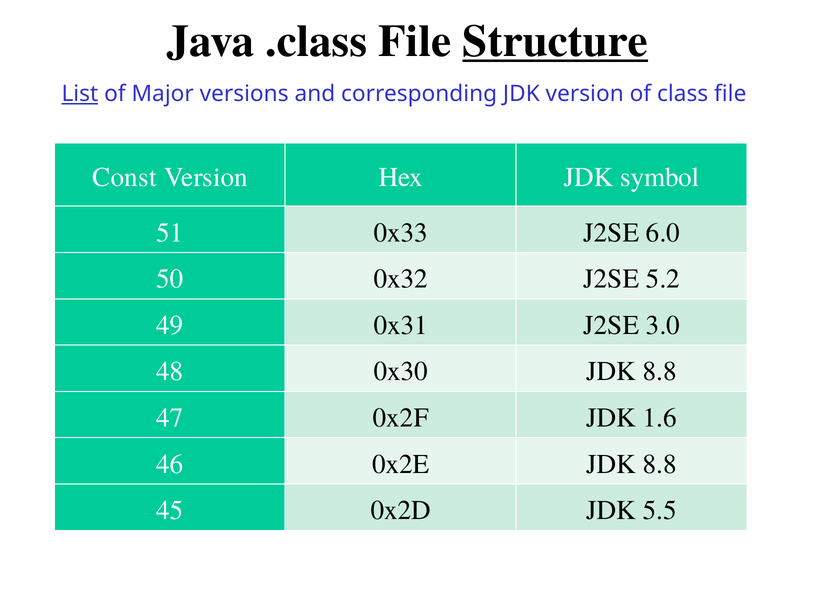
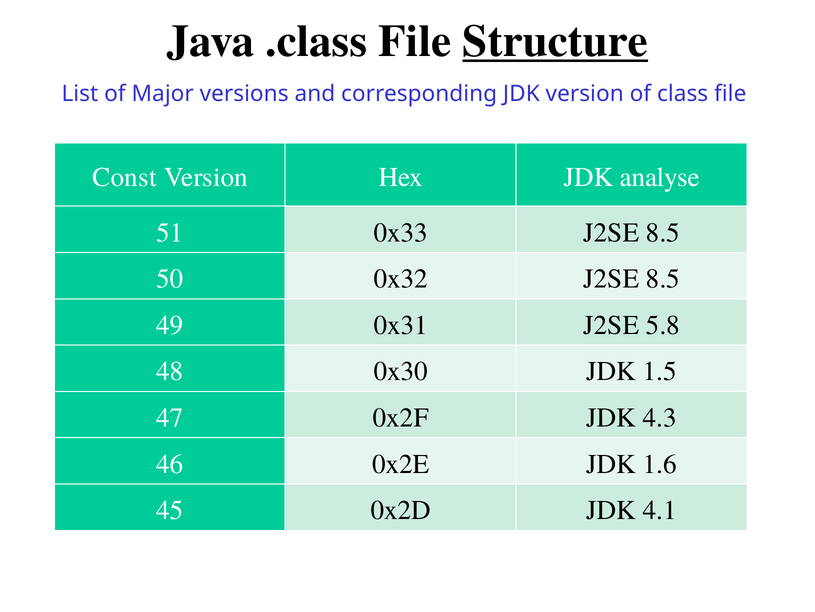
List underline: present -> none (80, 94)
symbol: symbol -> analyse (660, 177)
0x33 J2SE 6.0: 6.0 -> 8.5 (663, 232)
0x32 J2SE 5.2: 5.2 -> 8.5 (663, 279)
3.0: 3.0 -> 5.8 (663, 325)
0x30 JDK 8.8: 8.8 -> 1.5 (660, 371)
1.6: 1.6 -> 4.3 (660, 417)
0x2E JDK 8.8: 8.8 -> 1.6 (660, 464)
5.5: 5.5 -> 4.1 (660, 510)
